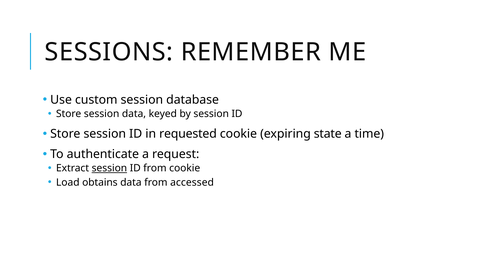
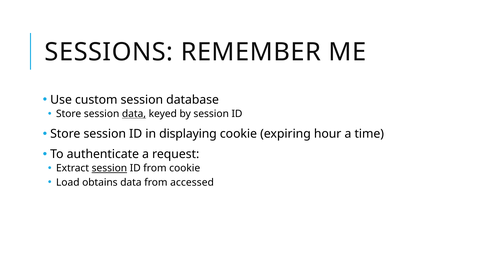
data underline: none -> present (134, 114)
requested: requested -> displaying (188, 134)
state: state -> hour (328, 134)
